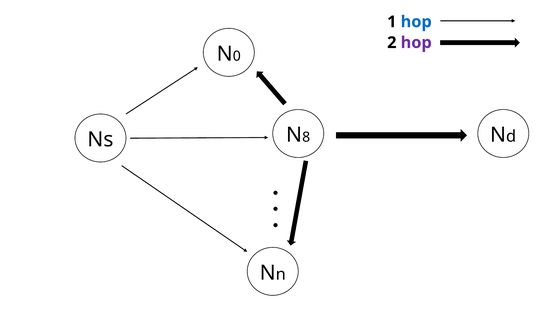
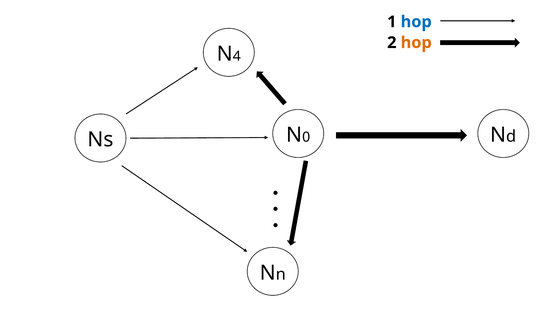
hop colour: purple -> orange (416, 43)
0: 0 -> 4 (237, 56)
8: 8 -> 0 (306, 137)
